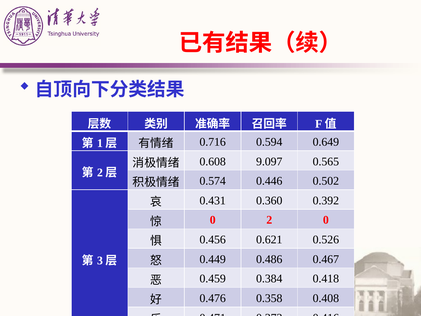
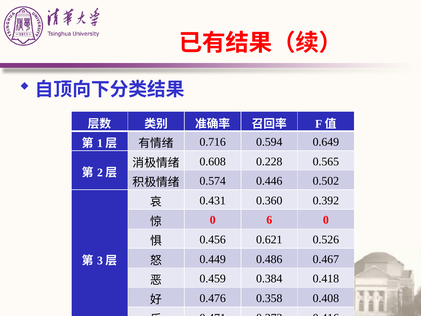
9.097: 9.097 -> 0.228 (269, 161)
2: 2 -> 6 (269, 220)
